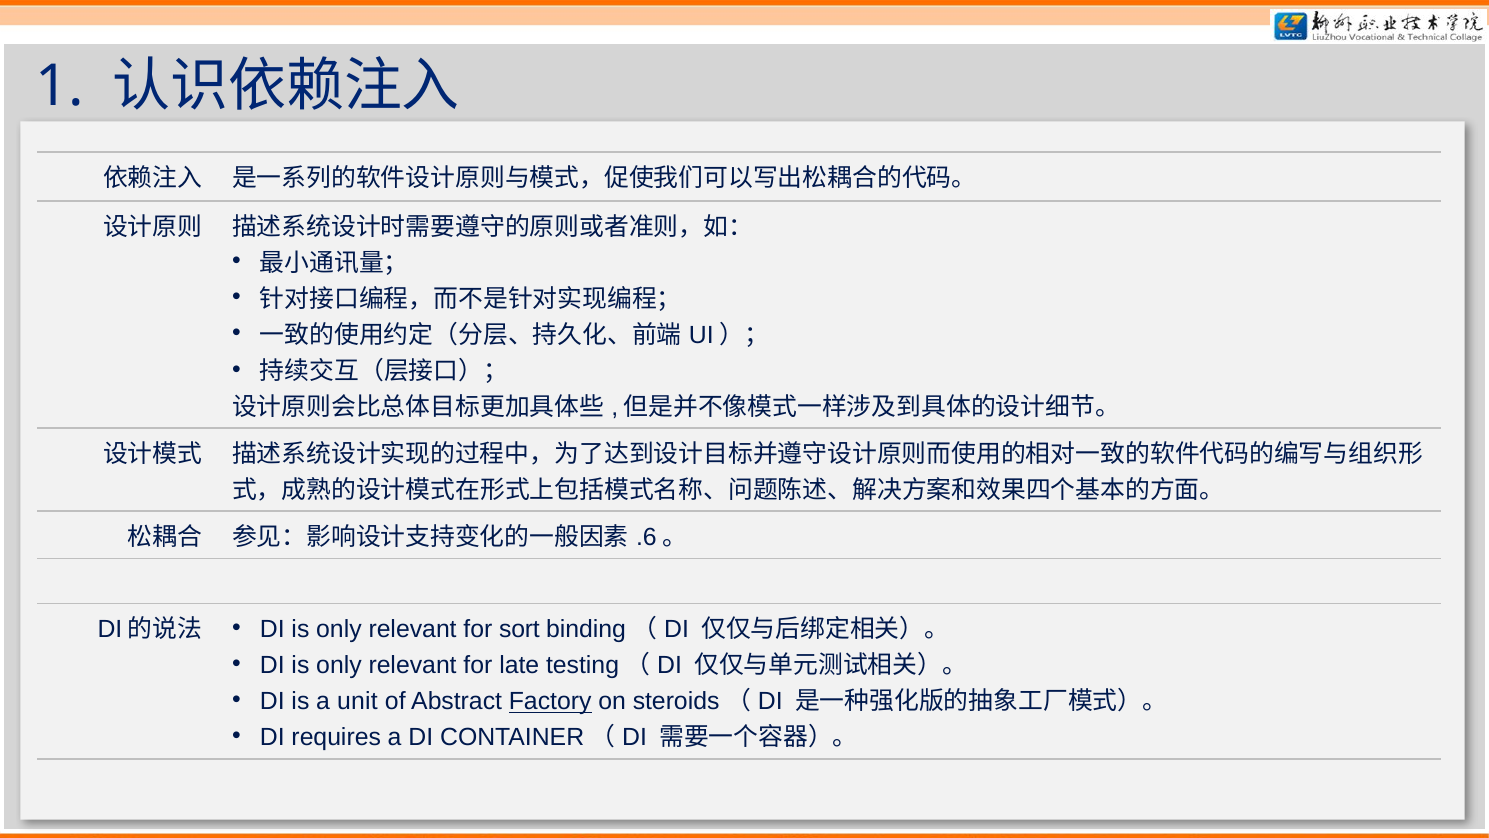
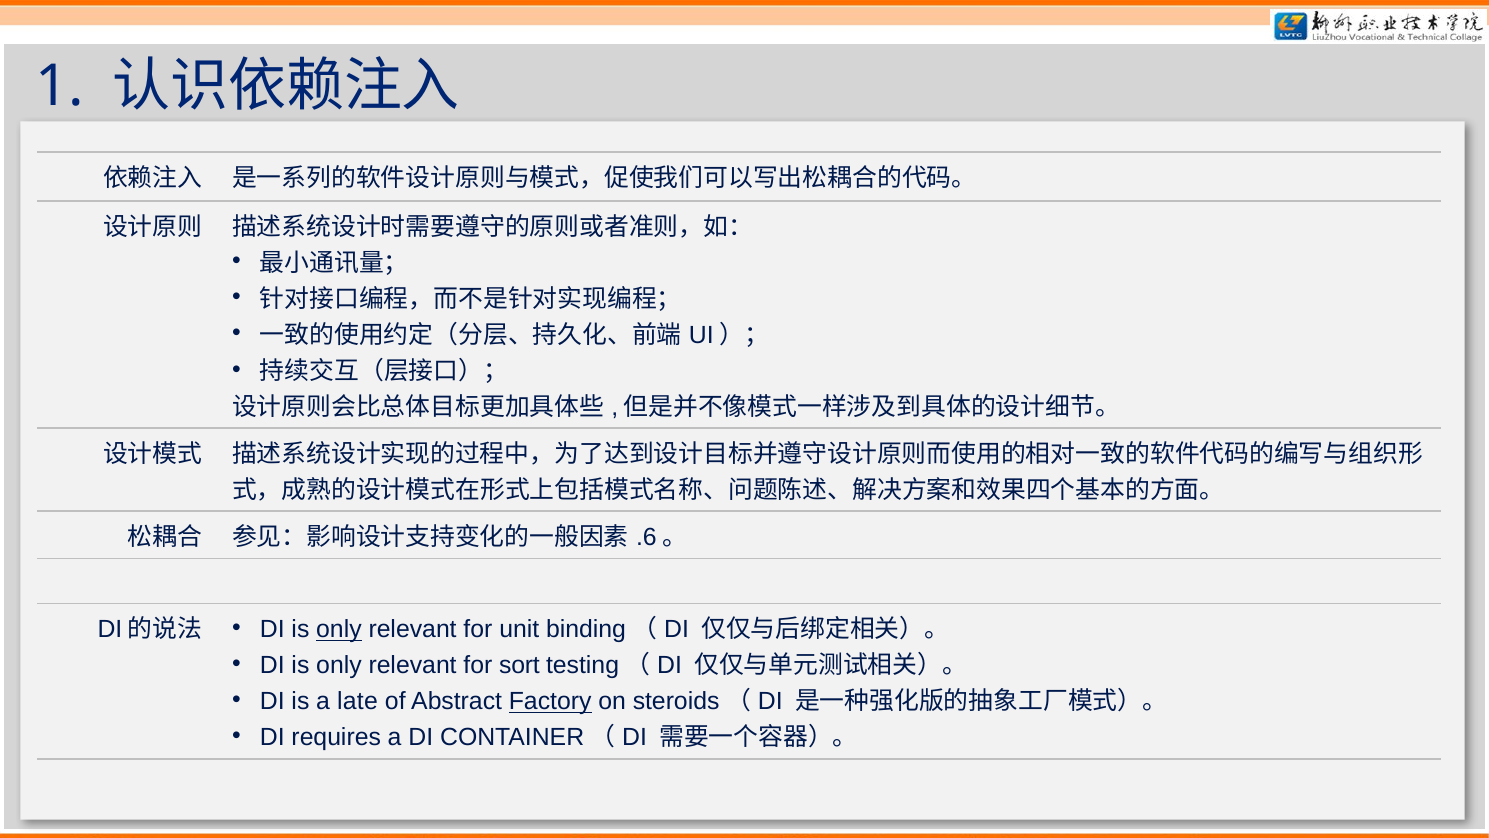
only underline: none -> present (339, 629)
sort: sort -> unit (519, 629)
late: late -> sort (519, 665)
unit: unit -> late (357, 701)
